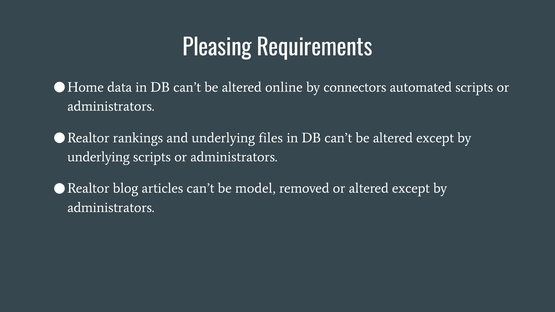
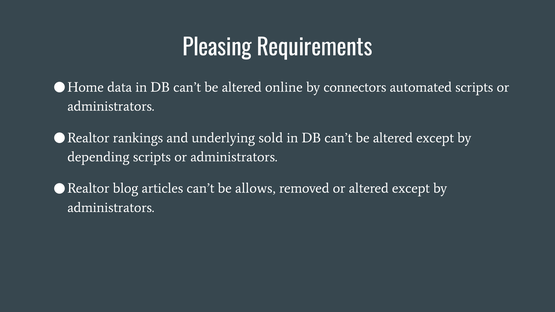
files: files -> sold (271, 138)
underlying: underlying -> depending (98, 157)
model: model -> allows (255, 188)
